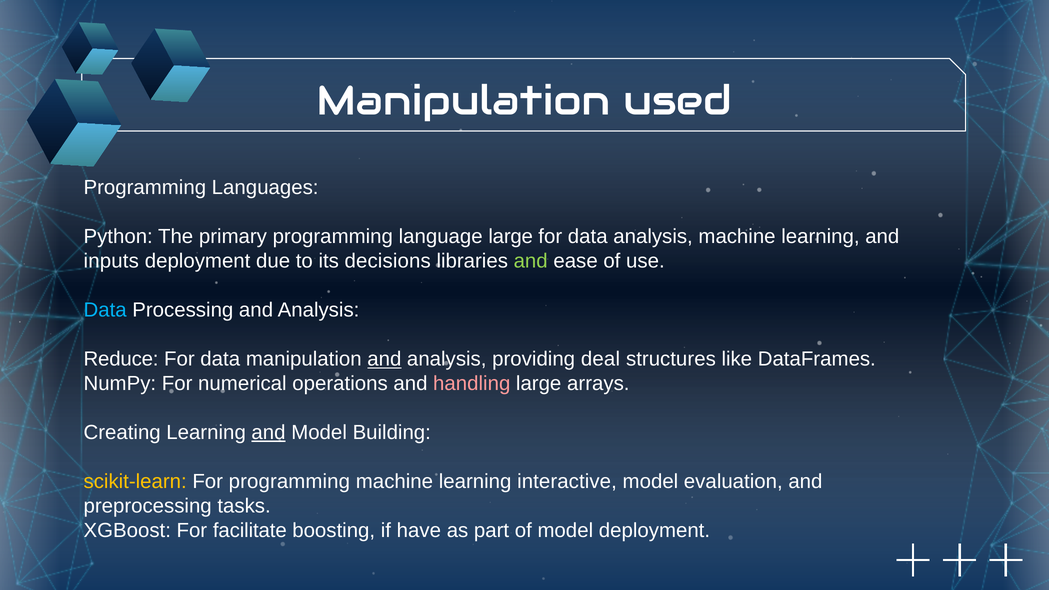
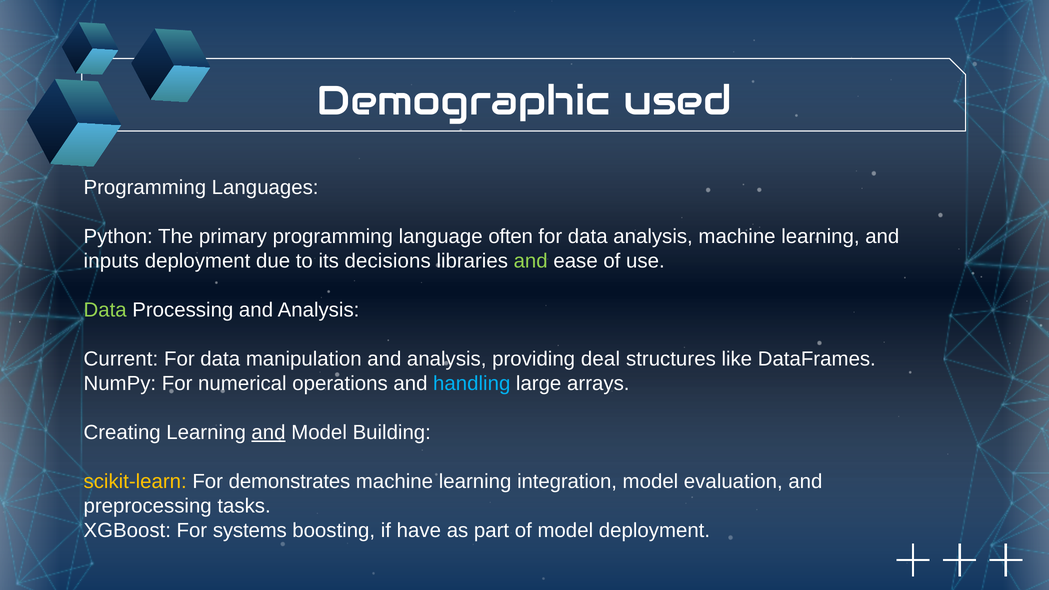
Manipulation: Manipulation -> Demographic (464, 101)
language large: large -> often (511, 237)
Data colour: light blue -> light green (105, 310)
Reduce: Reduce -> Current (121, 359)
and underline: present -> none (384, 359)
handling colour: pink -> light blue (472, 384)
For programming: programming -> demonstrates (290, 482)
interactive: interactive -> integration (567, 482)
facilitate: facilitate -> systems (250, 531)
